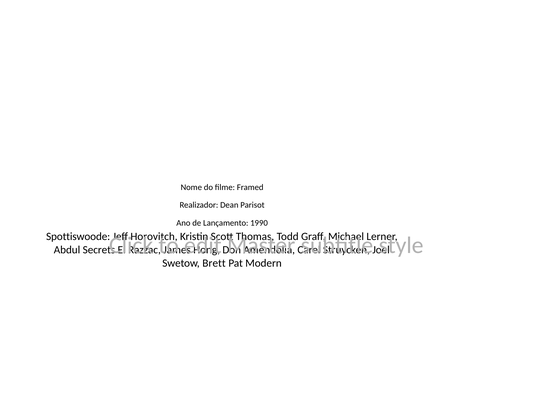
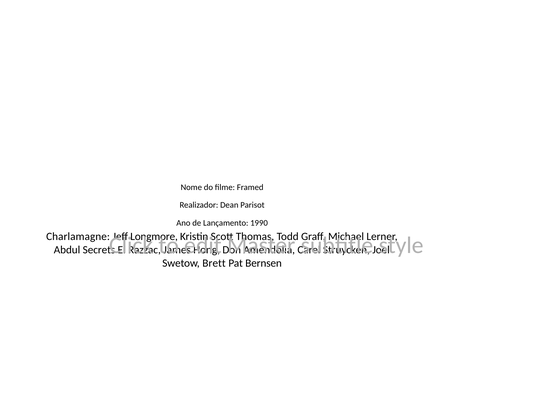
Spottiswoode: Spottiswoode -> Charlamagne (78, 236)
Horovitch: Horovitch -> Longmore (154, 236)
Modern: Modern -> Bernsen (264, 263)
